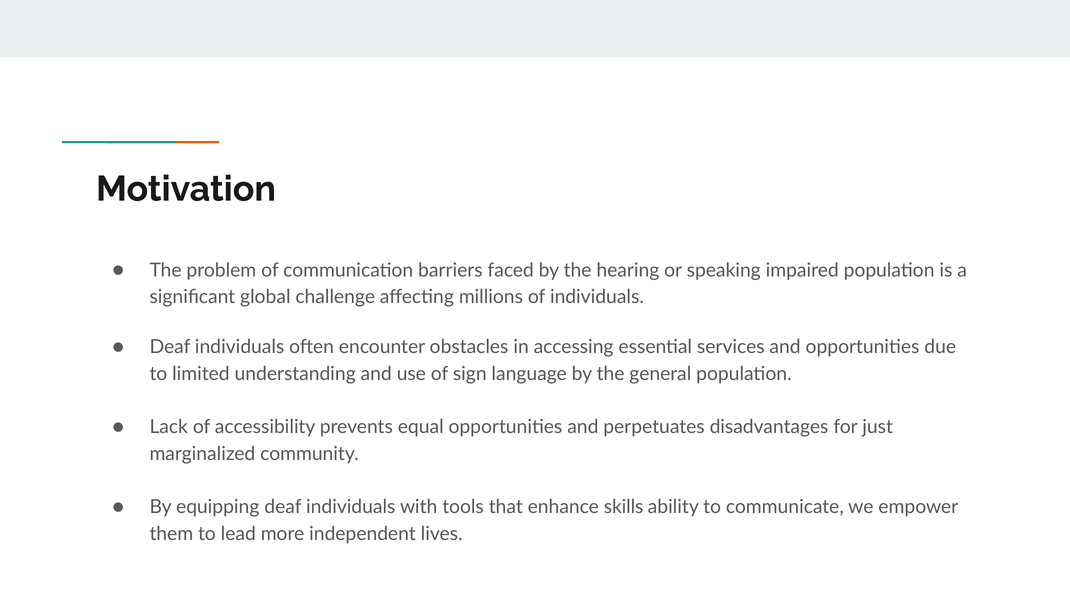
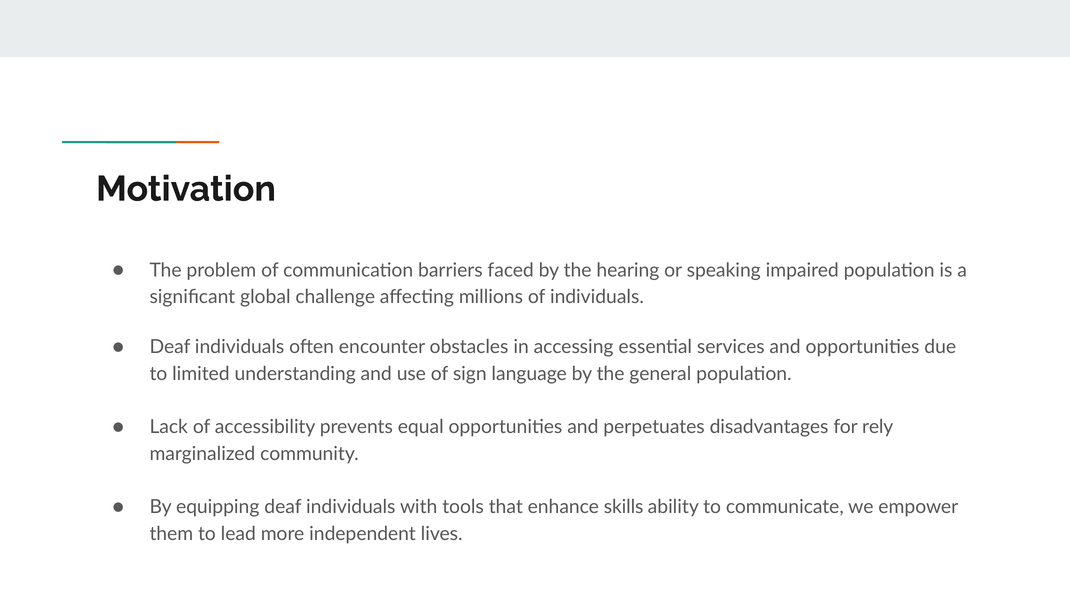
just: just -> rely (878, 427)
